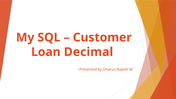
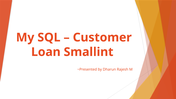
Decimal: Decimal -> Smallint (89, 52)
